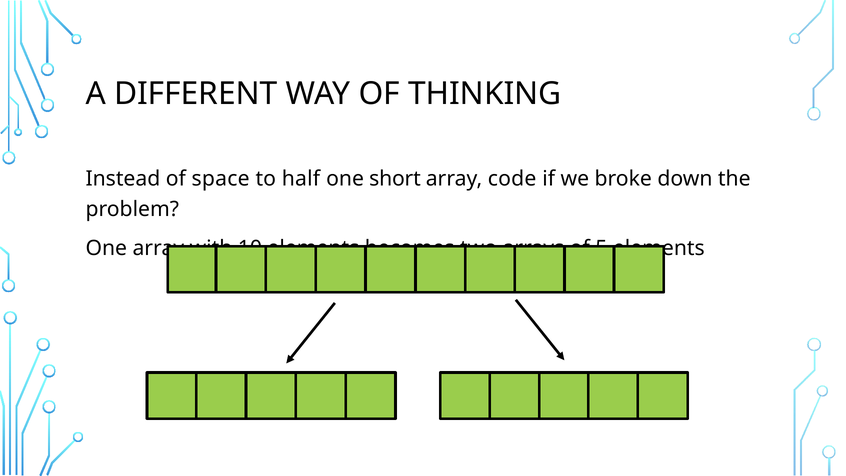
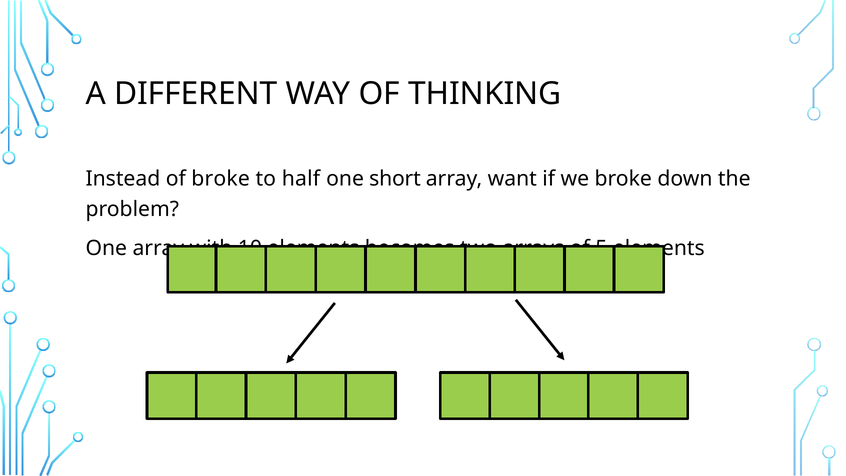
of space: space -> broke (221, 179)
code: code -> want (512, 179)
